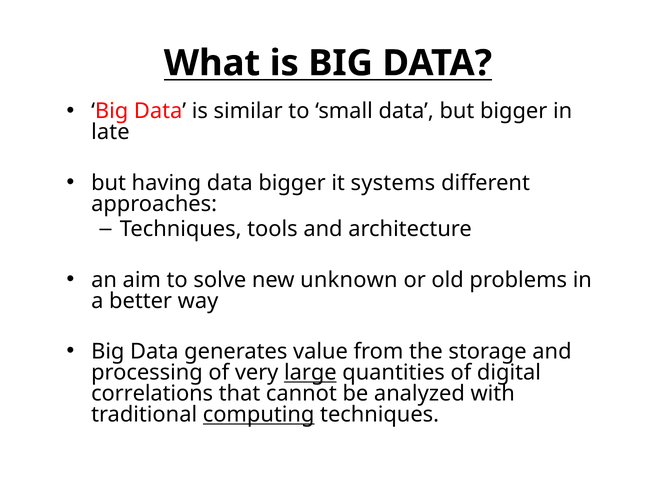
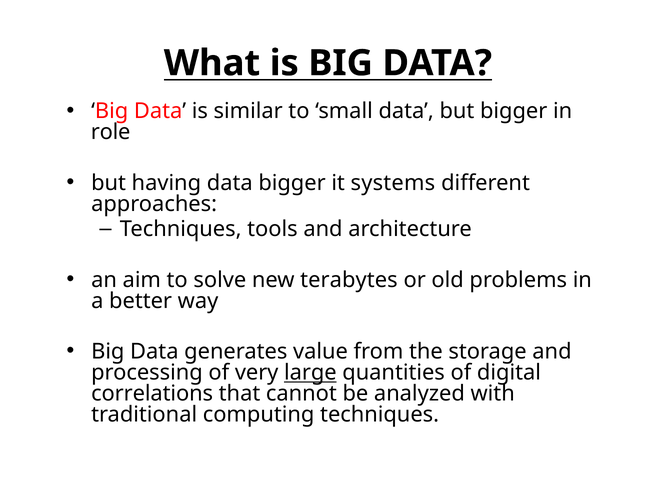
late: late -> role (111, 132)
unknown: unknown -> terabytes (349, 280)
computing underline: present -> none (259, 415)
